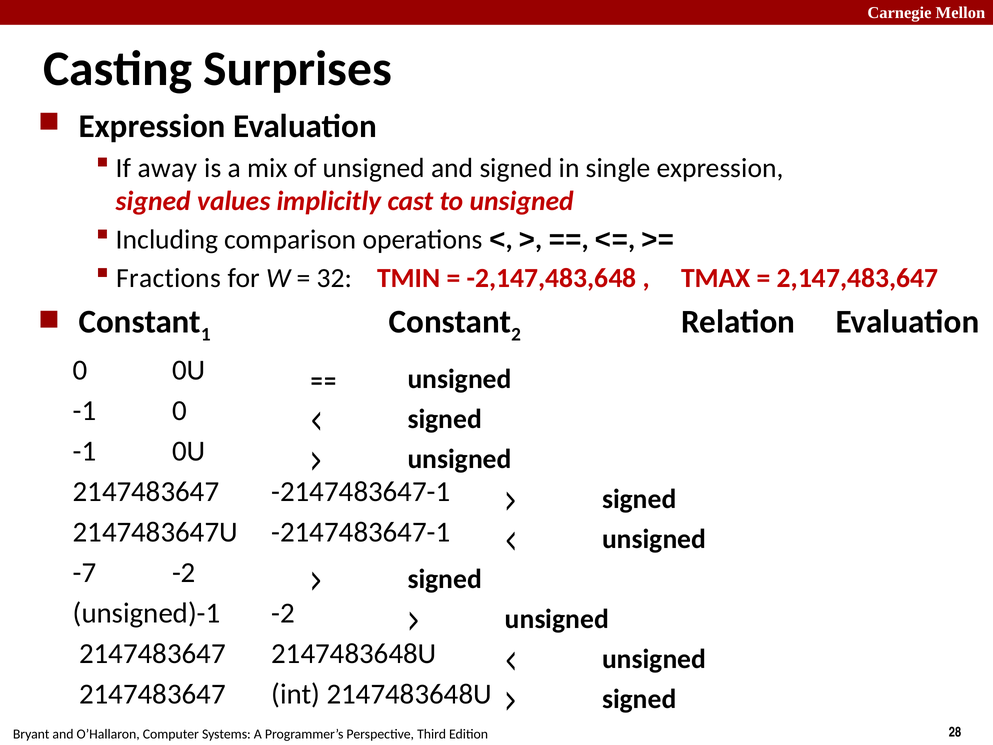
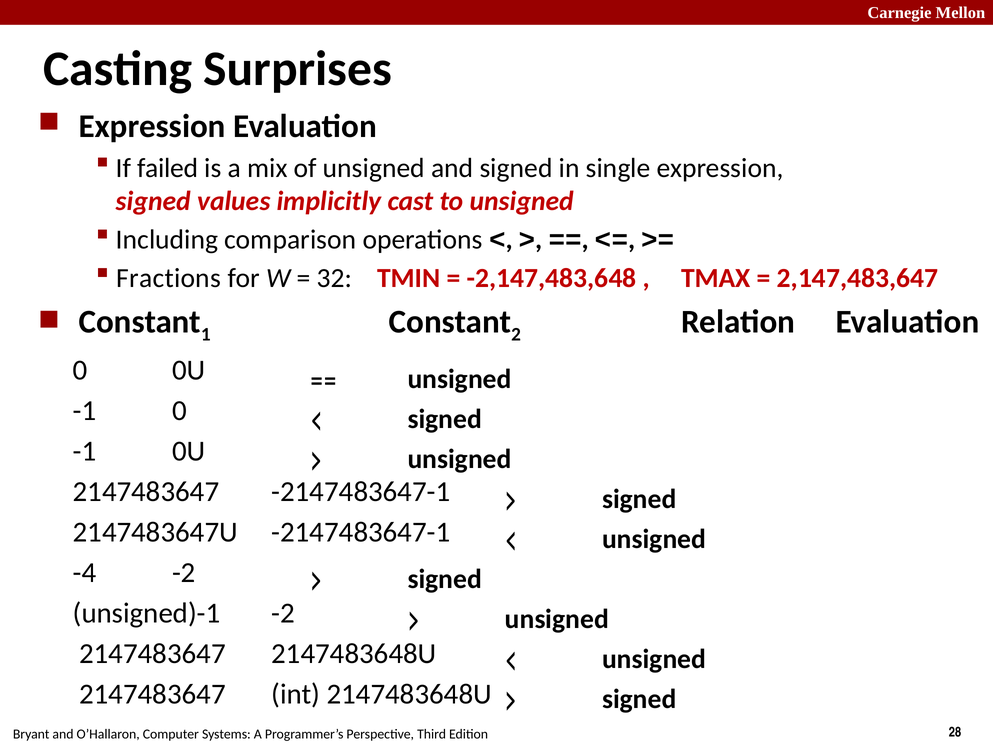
away: away -> failed (168, 168)
-7: -7 -> -4 (84, 573)
